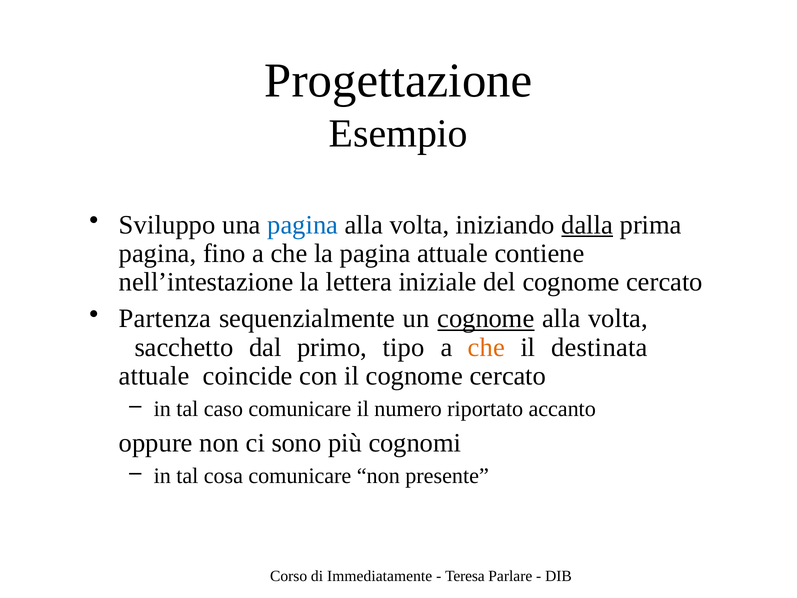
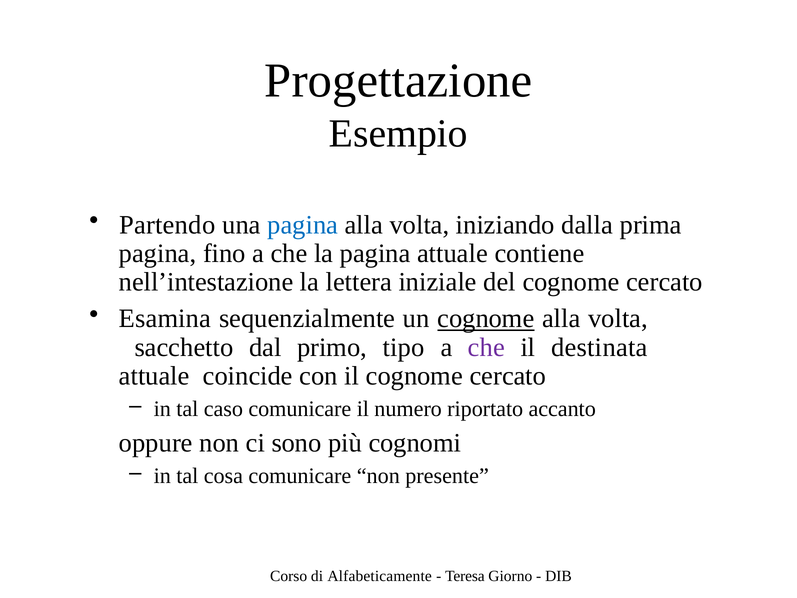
Sviluppo: Sviluppo -> Partendo (167, 225)
dalla underline: present -> none (587, 225)
Partenza: Partenza -> Esamina (165, 319)
che colour: orange -> purple (486, 347)
Immediatamente: Immediatamente -> Alfabeticamente (380, 576)
Parlare: Parlare -> Giorno (510, 576)
